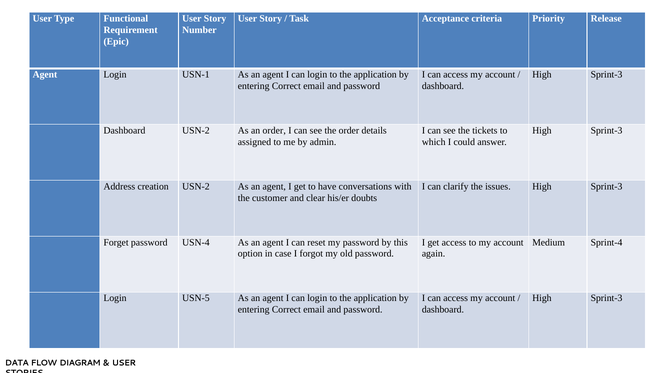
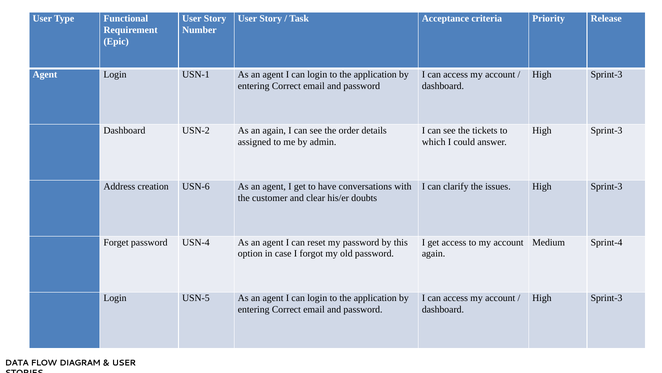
an order: order -> again (274, 130)
creation USN-2: USN-2 -> USN-6 (196, 186)
